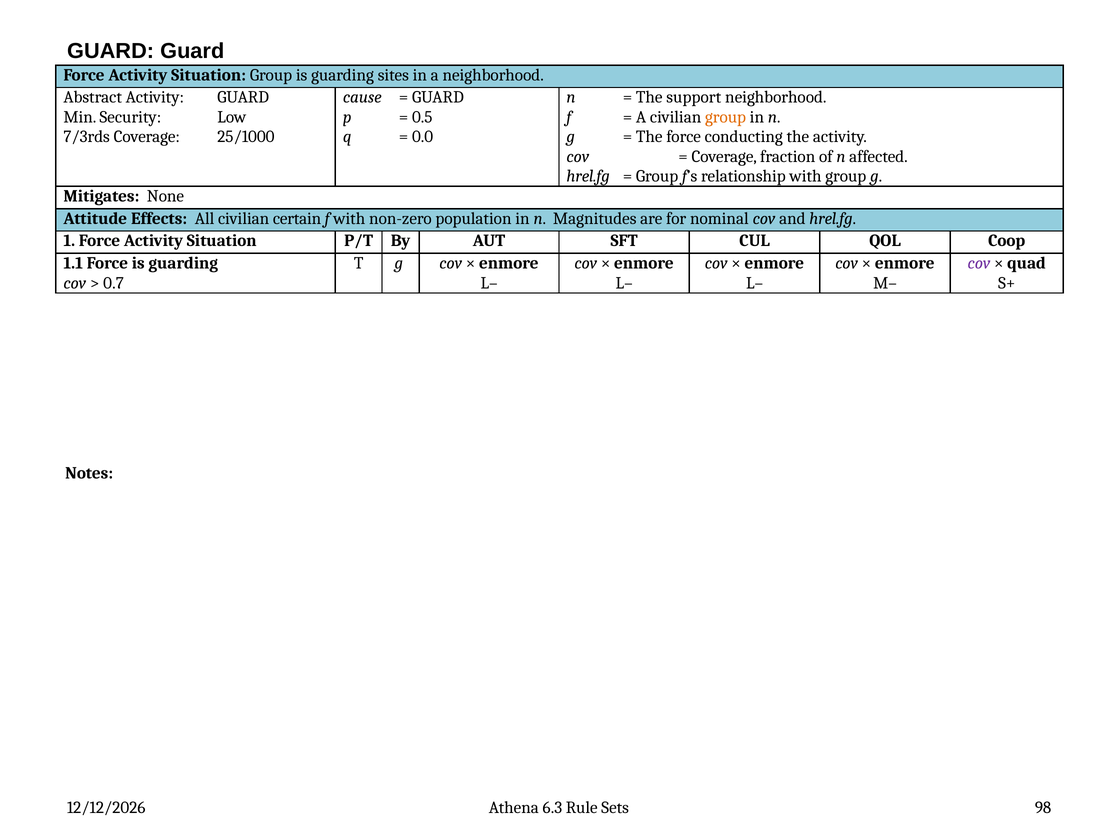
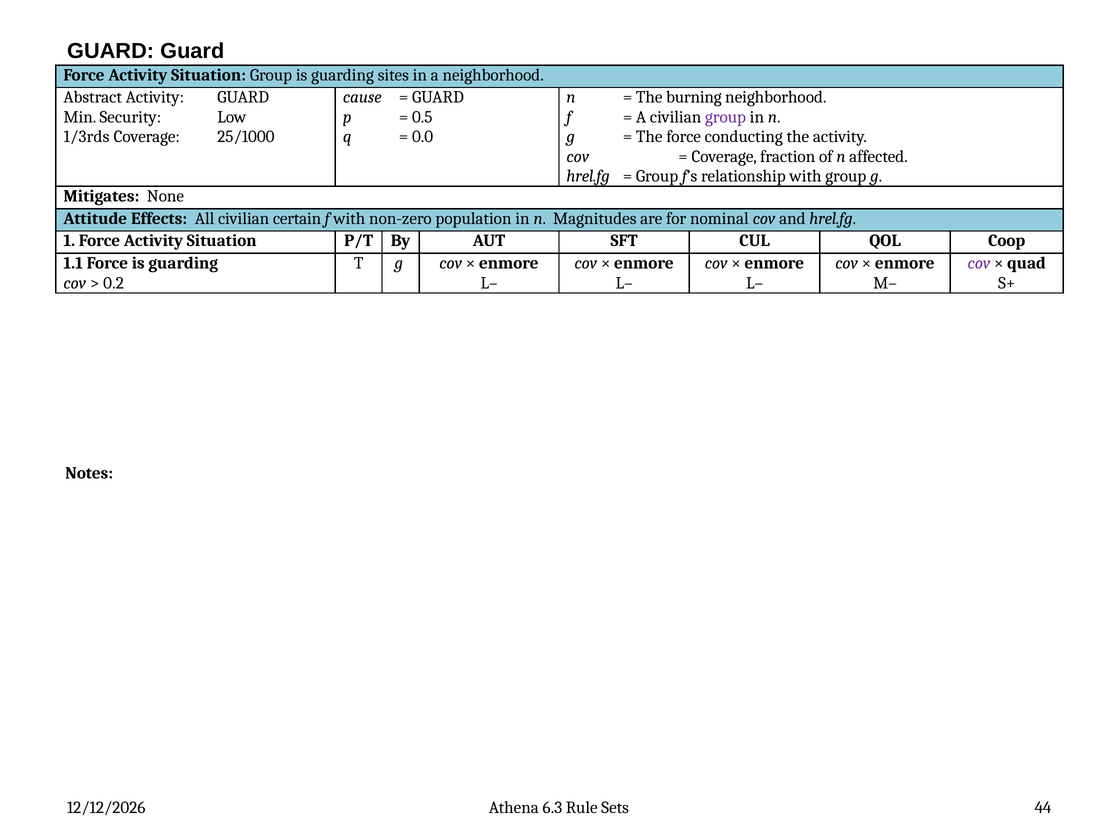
support: support -> burning (694, 97)
group colour: orange -> purple (725, 117)
7/3rds: 7/3rds -> 1/3rds (87, 137)
0.7: 0.7 -> 0.2 (114, 283)
98: 98 -> 44 (1043, 808)
